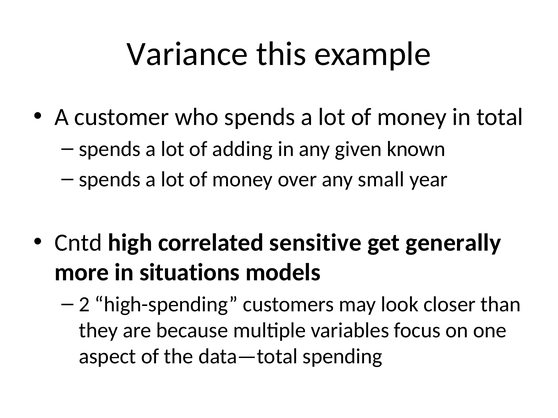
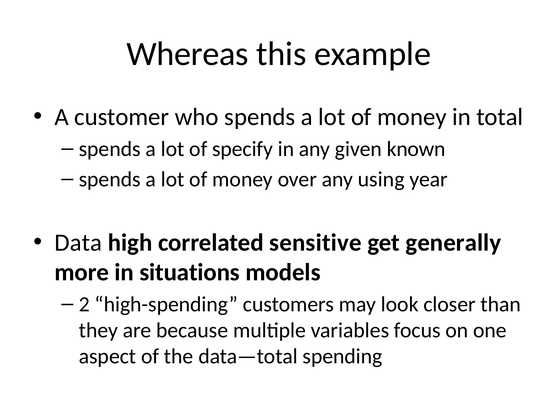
Variance: Variance -> Whereas (188, 54)
adding: adding -> specify (243, 149)
small: small -> using (381, 179)
Cntd: Cntd -> Data (78, 243)
